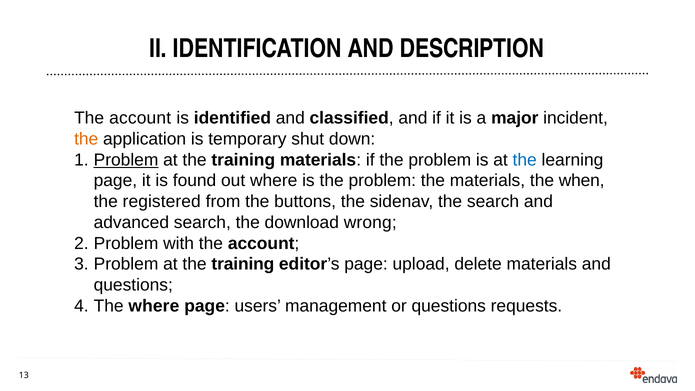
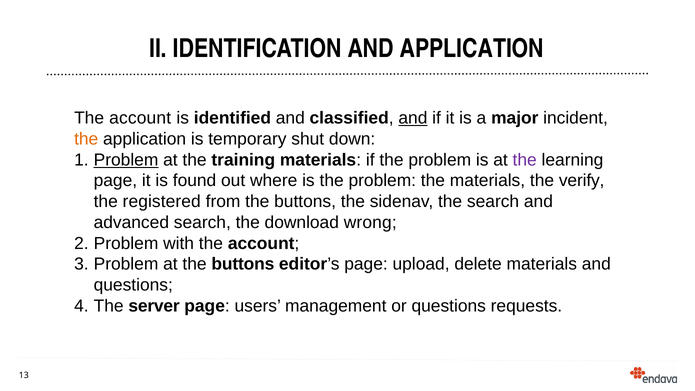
AND DESCRIPTION: DESCRIPTION -> APPLICATION (472, 49)
and underline: none -> present (413, 118)
the colour: blue -> purple (525, 160)
when: when -> verify (582, 181)
training: training -> buttons (243, 264)
The where: where -> server (154, 306)
